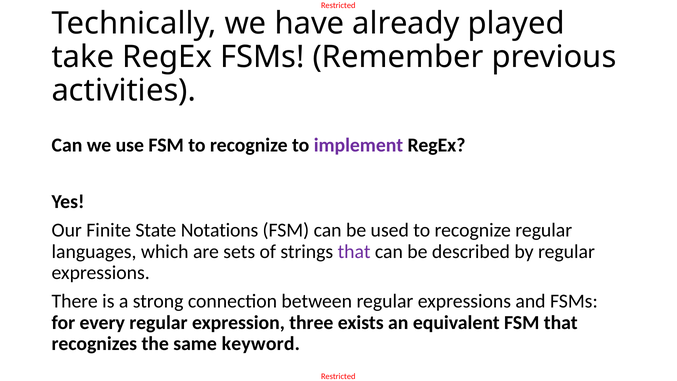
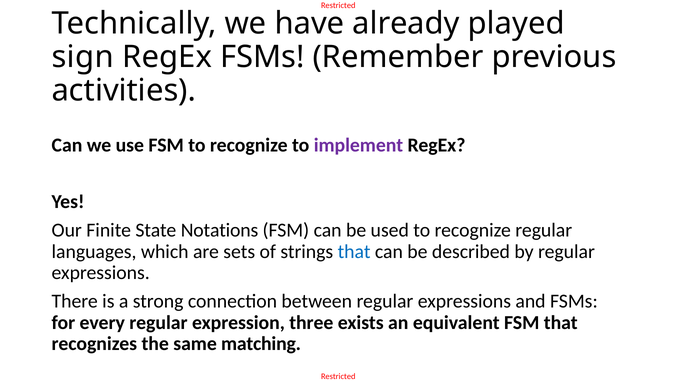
take: take -> sign (83, 57)
that colour: purple -> blue (354, 251)
keyword: keyword -> matching (261, 344)
